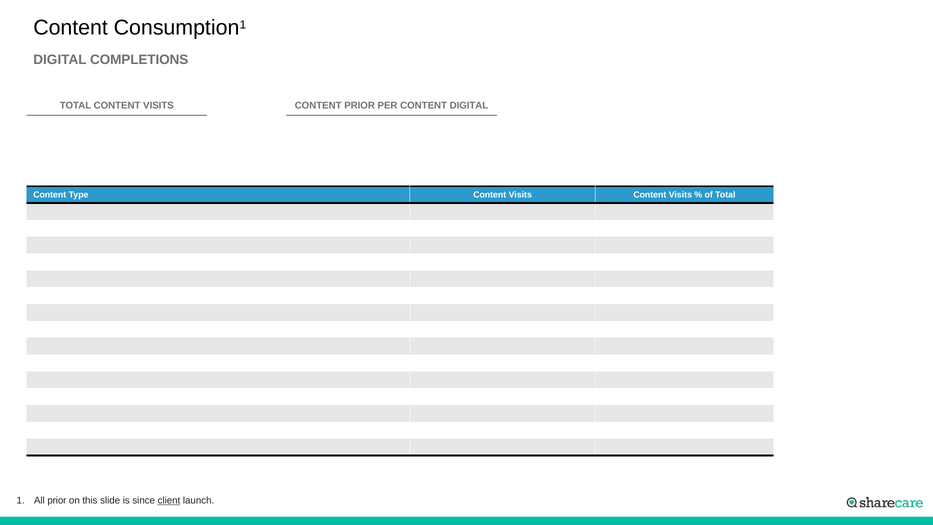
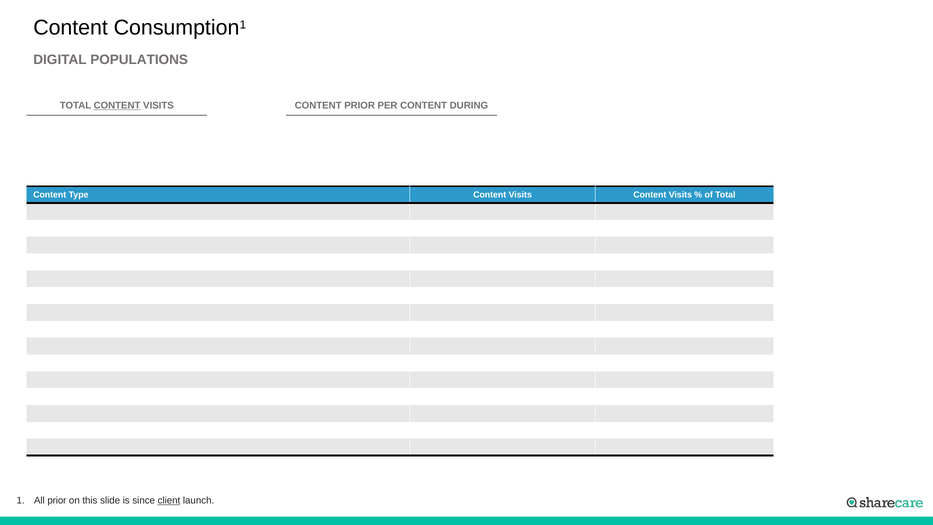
COMPLETIONS: COMPLETIONS -> POPULATIONS (139, 60)
CONTENT underline: none -> present (117, 105)
CONTENT DIGITAL: DIGITAL -> DURING (469, 105)
